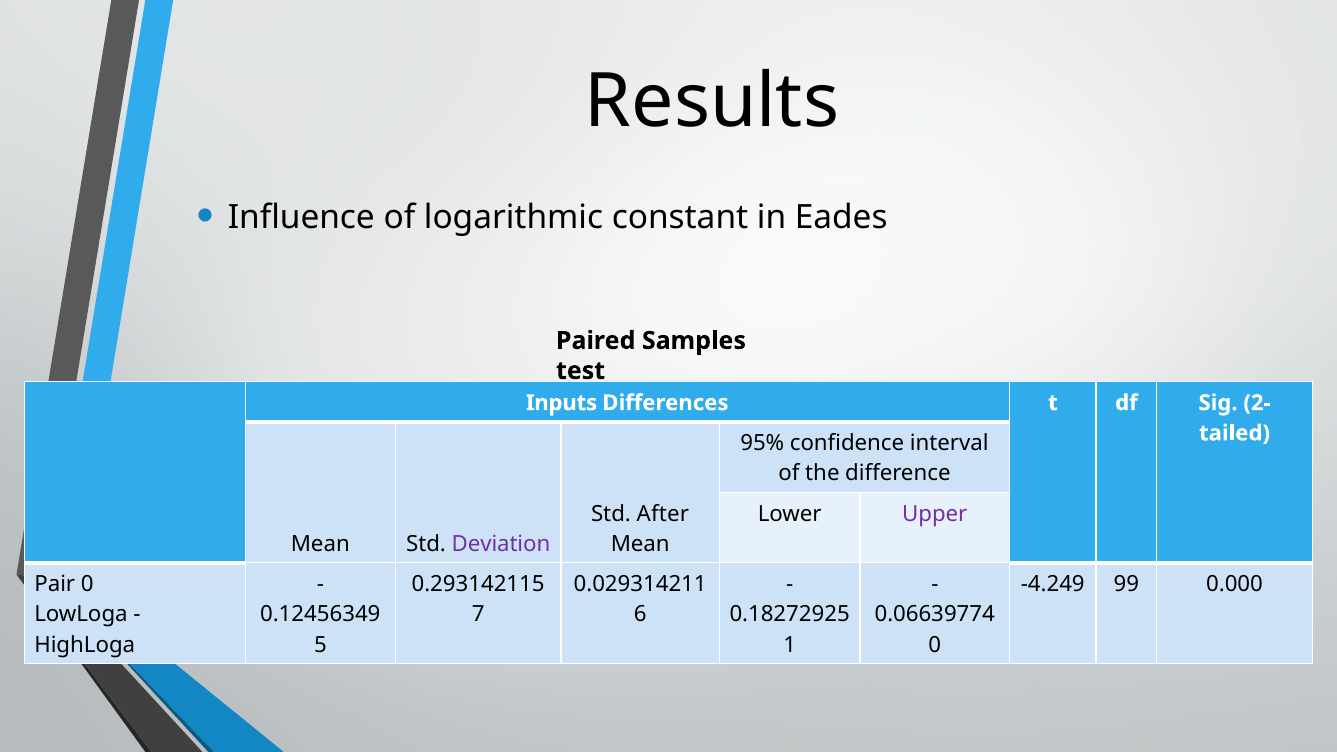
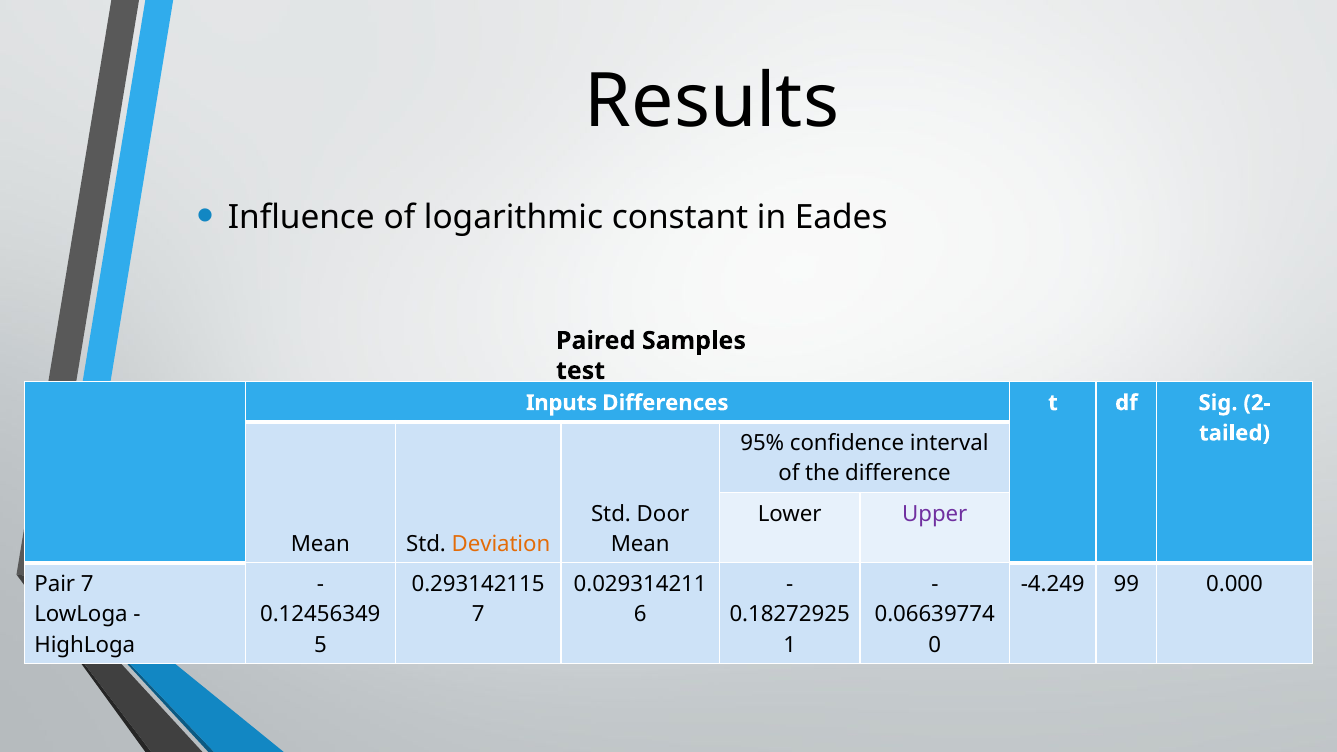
After: After -> Door (663, 514)
Deviation colour: purple -> orange (501, 544)
Pair 0: 0 -> 7 (87, 584)
